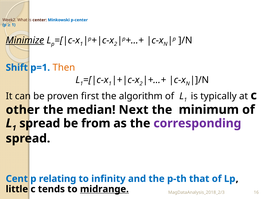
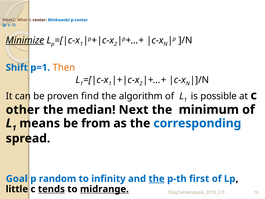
first: first -> find (90, 96)
typically: typically -> possible (219, 96)
1 spread: spread -> means (40, 123)
corresponding colour: purple -> blue (197, 123)
Cent: Cent -> Goal (17, 179)
relating: relating -> random (58, 179)
the underline: none -> present (157, 179)
that: that -> first (199, 179)
tends underline: none -> present (51, 189)
